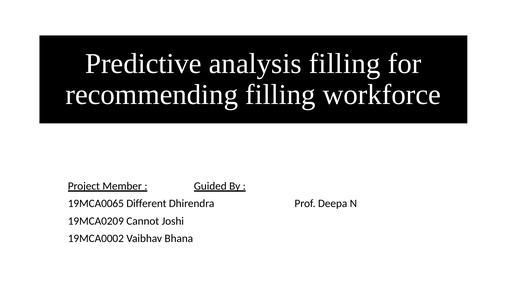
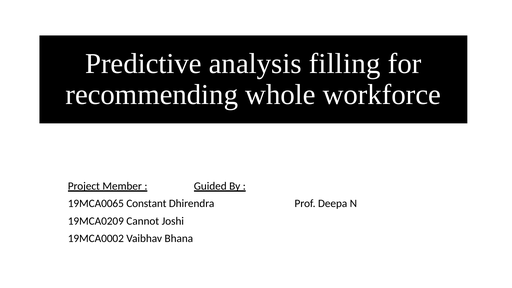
recommending filling: filling -> whole (280, 95)
Different: Different -> Constant (146, 204)
